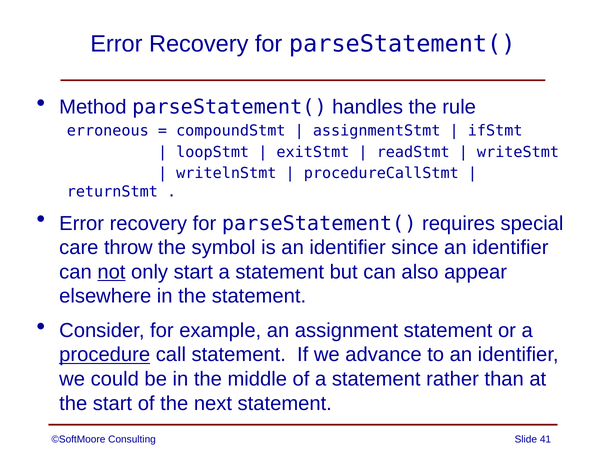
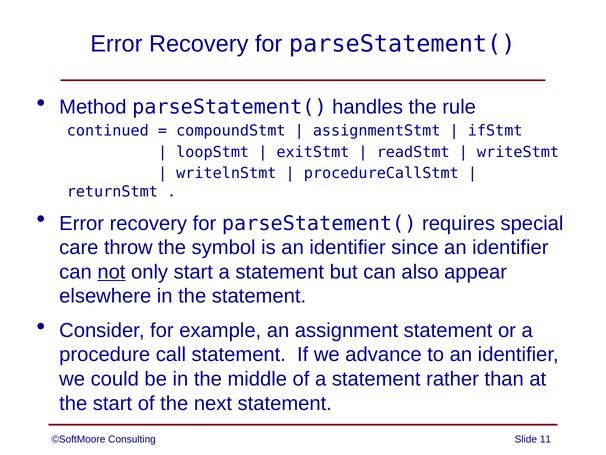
erroneous: erroneous -> continued (108, 131)
procedure underline: present -> none (105, 354)
41: 41 -> 11 (546, 439)
